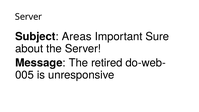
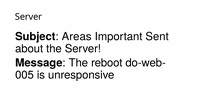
Sure: Sure -> Sent (157, 37)
retired: retired -> reboot (107, 63)
